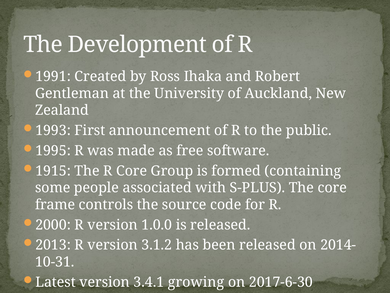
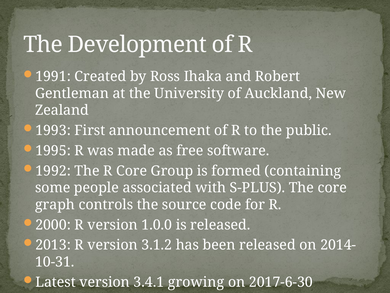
1915: 1915 -> 1992 (53, 171)
frame: frame -> graph (55, 204)
